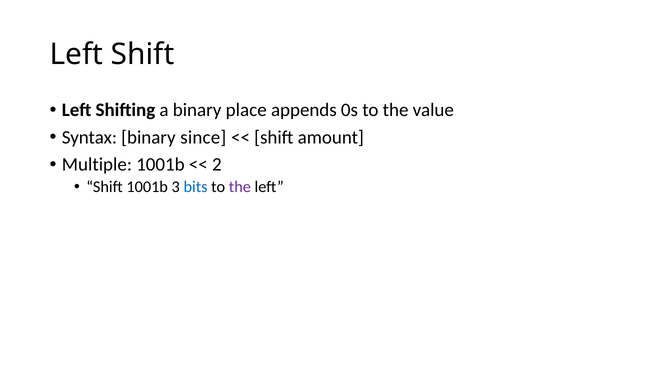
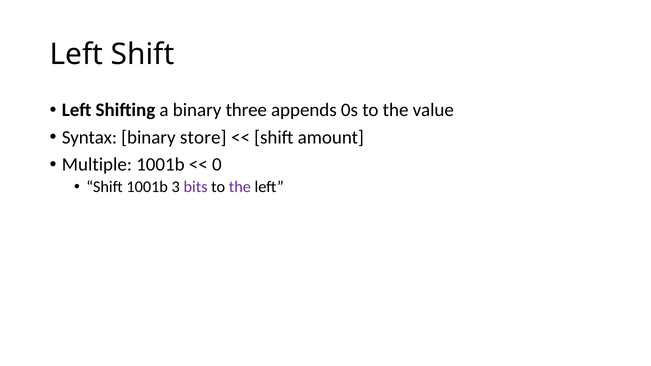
place: place -> three (246, 110)
since: since -> store (203, 137)
2: 2 -> 0 (217, 165)
bits colour: blue -> purple (196, 187)
